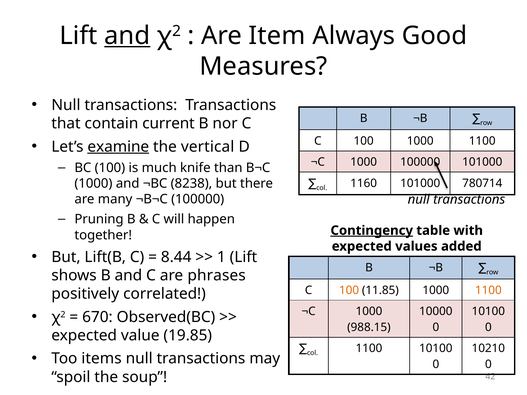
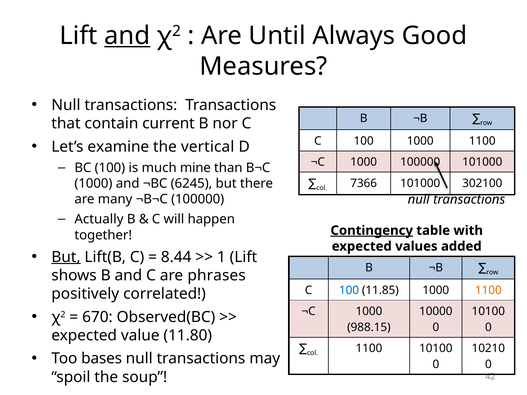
Item: Item -> Until (277, 36)
examine underline: present -> none (118, 147)
knife: knife -> mine (195, 168)
1160: 1160 -> 7366 (364, 183)
780714: 780714 -> 302100 (482, 183)
8238: 8238 -> 6245 (191, 184)
Pruning: Pruning -> Actually (99, 219)
But underline: none -> present (66, 257)
100 colour: orange -> blue (349, 290)
19.85: 19.85 -> 11.80 (188, 336)
items: items -> bases (102, 359)
